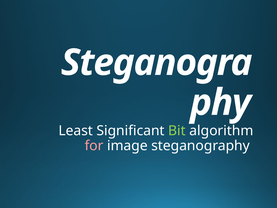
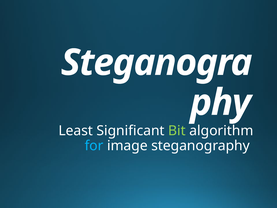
for colour: pink -> light blue (94, 145)
